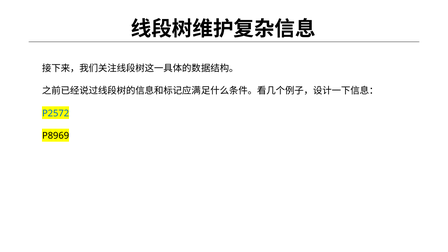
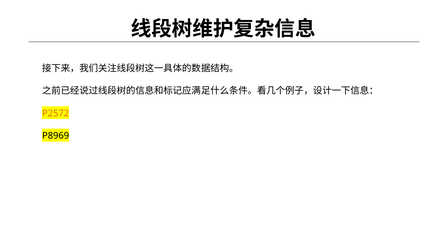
P2572 colour: blue -> orange (56, 113)
